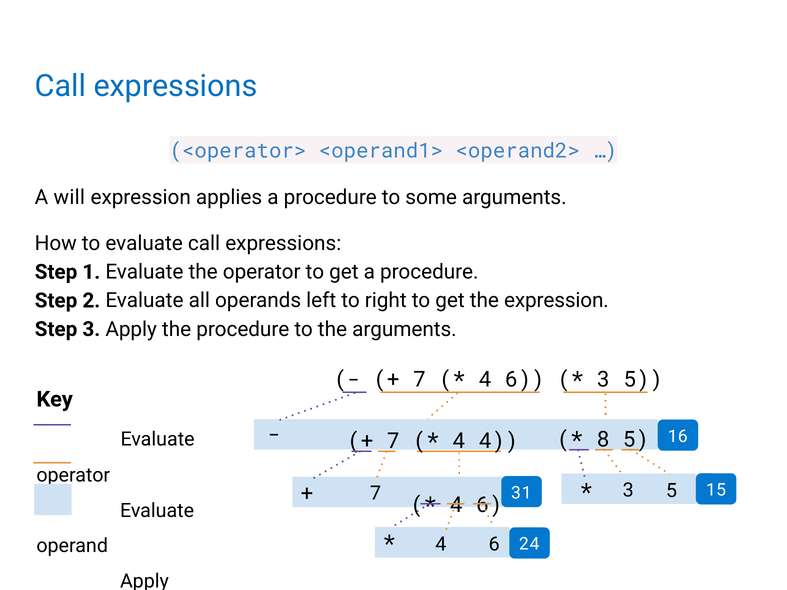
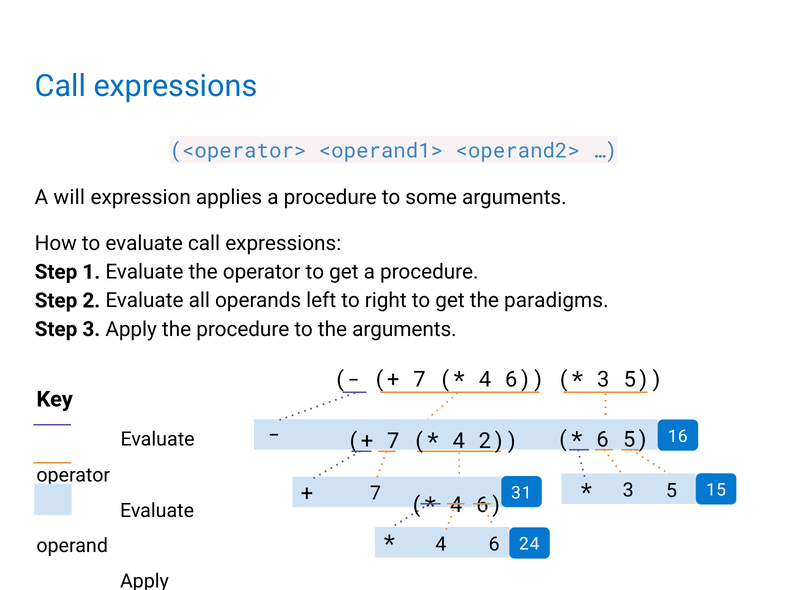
the expression: expression -> paradigms (556, 301)
4 4: 4 -> 2 (498, 441)
8: 8 -> 6 (603, 440)
